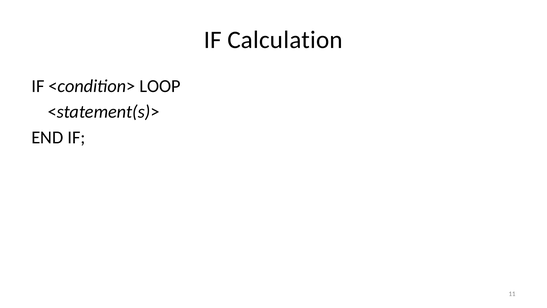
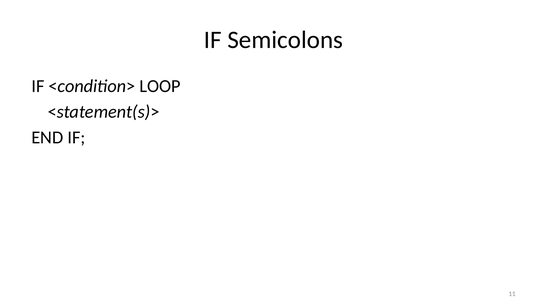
Calculation: Calculation -> Semicolons (285, 40)
